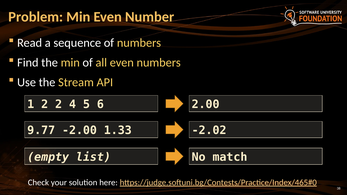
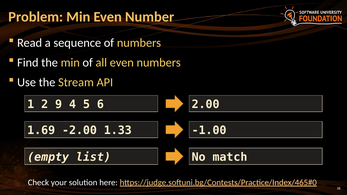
2 2: 2 -> 9 (59, 104)
9.77: 9.77 -> 1.69 (41, 131)
-2.02: -2.02 -> -1.00 (209, 131)
